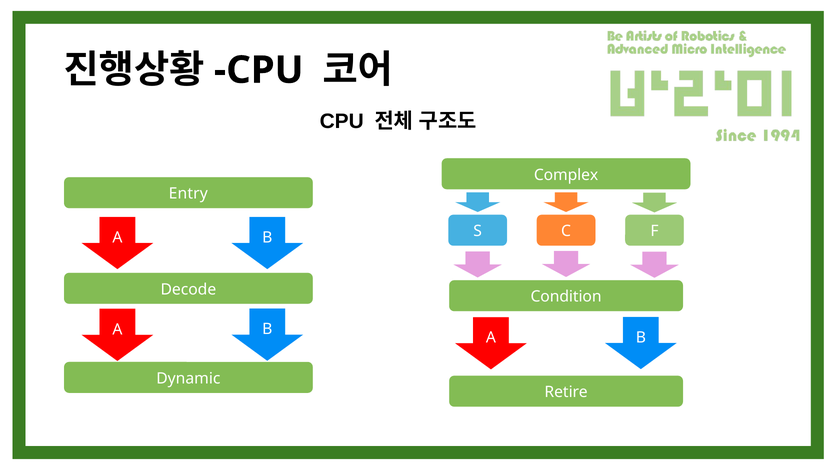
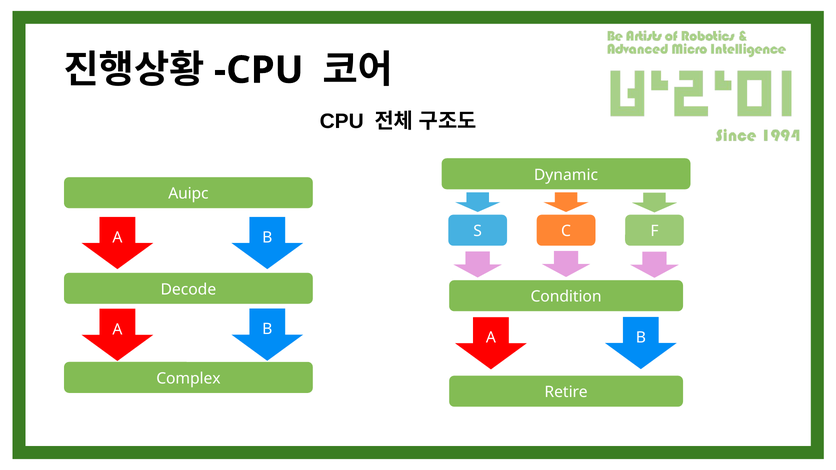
Complex: Complex -> Dynamic (566, 175)
Entry: Entry -> Auipc (188, 194)
Dynamic: Dynamic -> Complex (188, 379)
